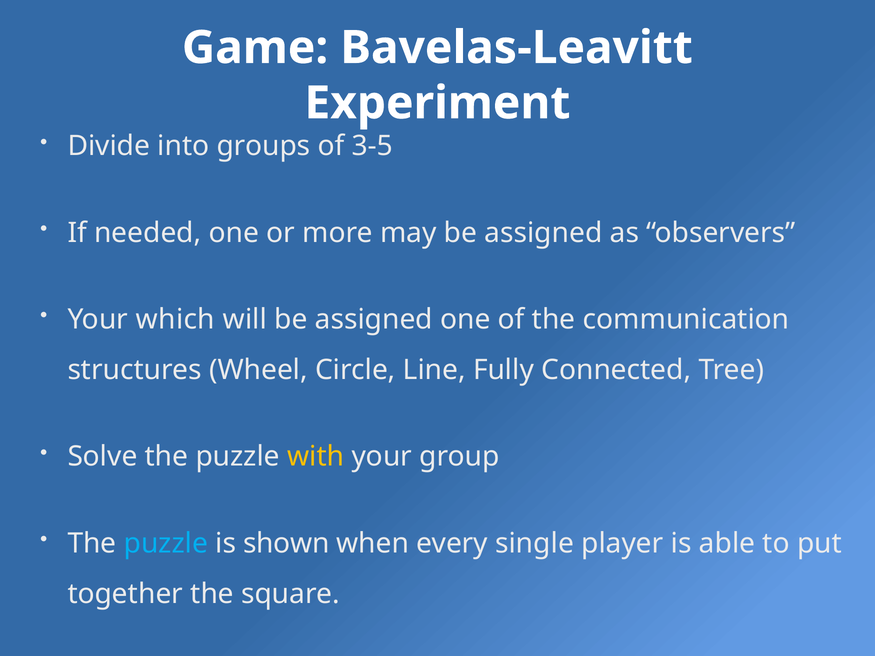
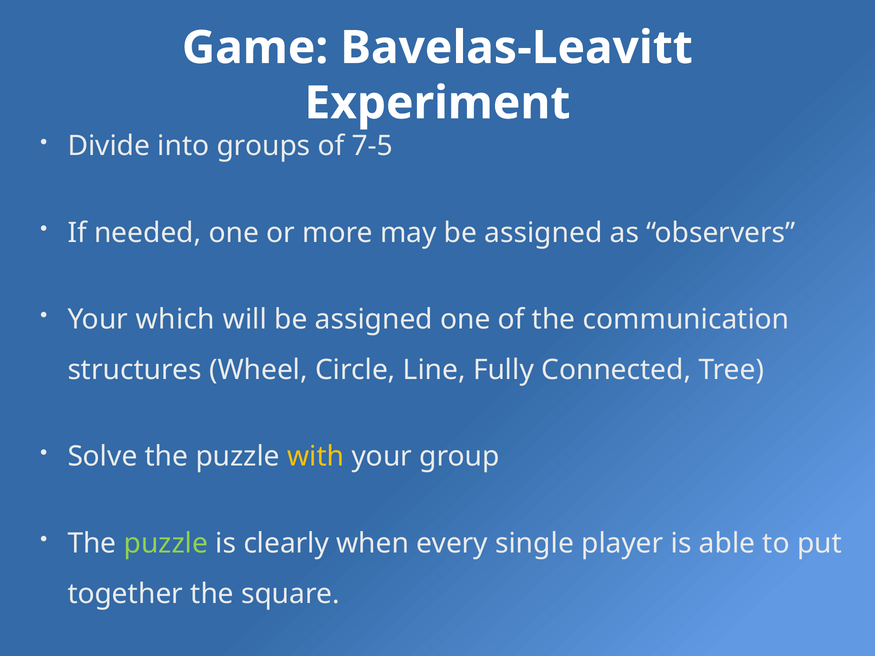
3-5: 3-5 -> 7-5 (372, 146)
puzzle colour: light blue -> light green (166, 543)
shown: shown -> clearly (286, 543)
